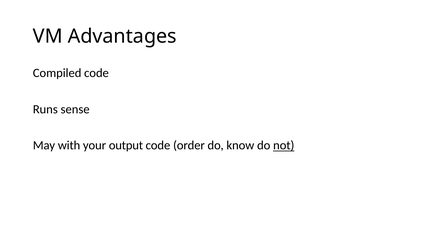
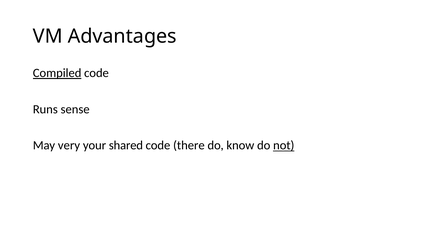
Compiled underline: none -> present (57, 73)
with: with -> very (69, 145)
output: output -> shared (126, 145)
order: order -> there (189, 145)
